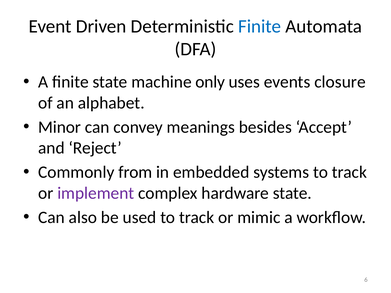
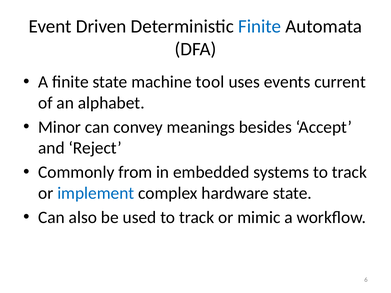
only: only -> tool (210, 82)
closure: closure -> current (340, 82)
implement colour: purple -> blue (96, 193)
